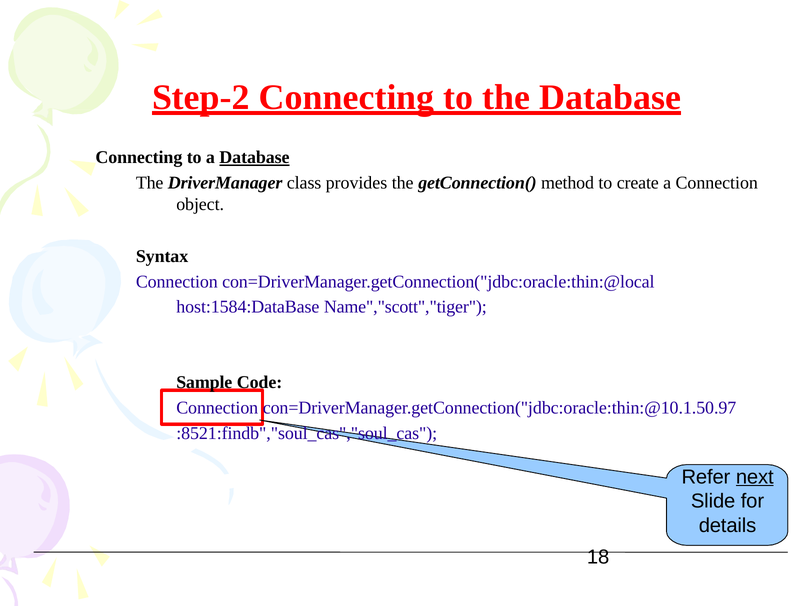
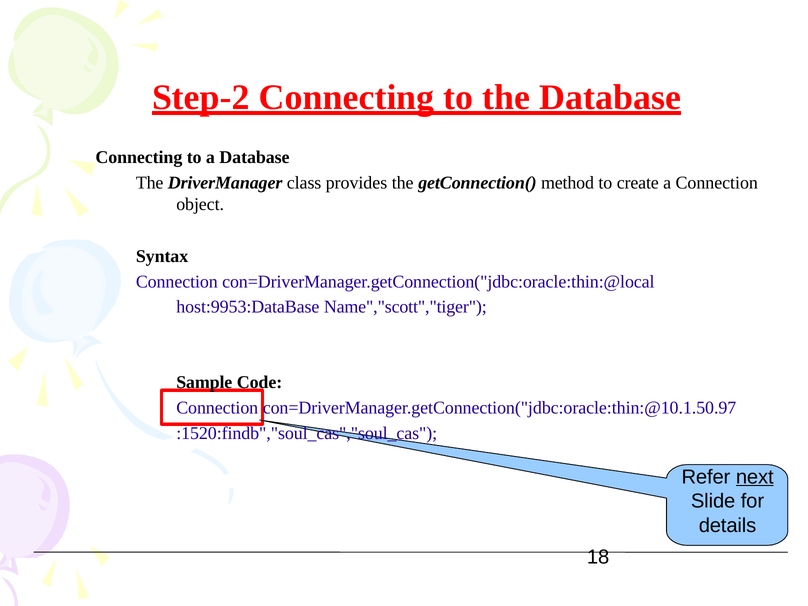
Database underline: present -> none (254, 158)
host:1584:DataBase: host:1584:DataBase -> host:9953:DataBase (248, 307)
:8521:findb","soul_cas","soul_cas: :8521:findb","soul_cas","soul_cas -> :1520:findb","soul_cas","soul_cas (307, 433)
